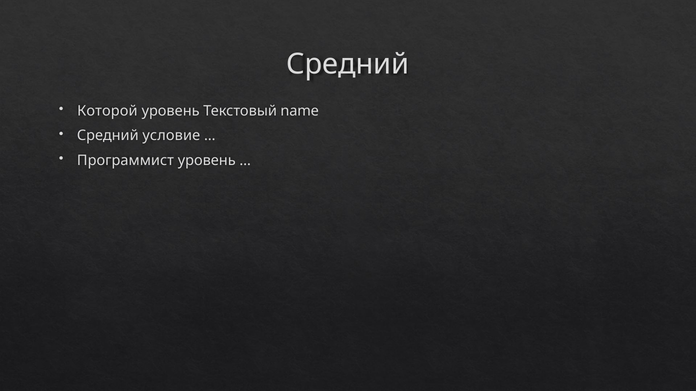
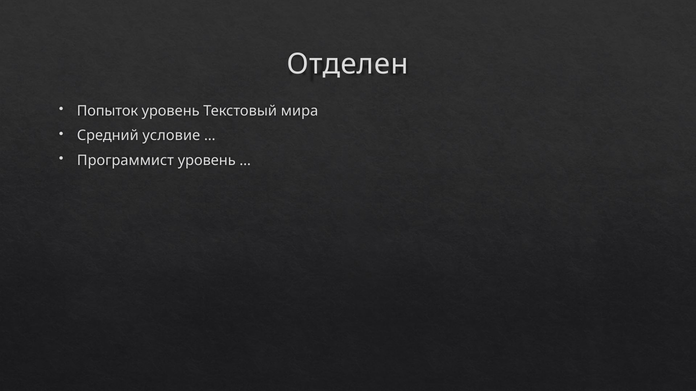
Средний: Средний -> Отделен (348, 65)
Которой: Которой -> Попыток (107, 111)
name: name -> мира (300, 111)
